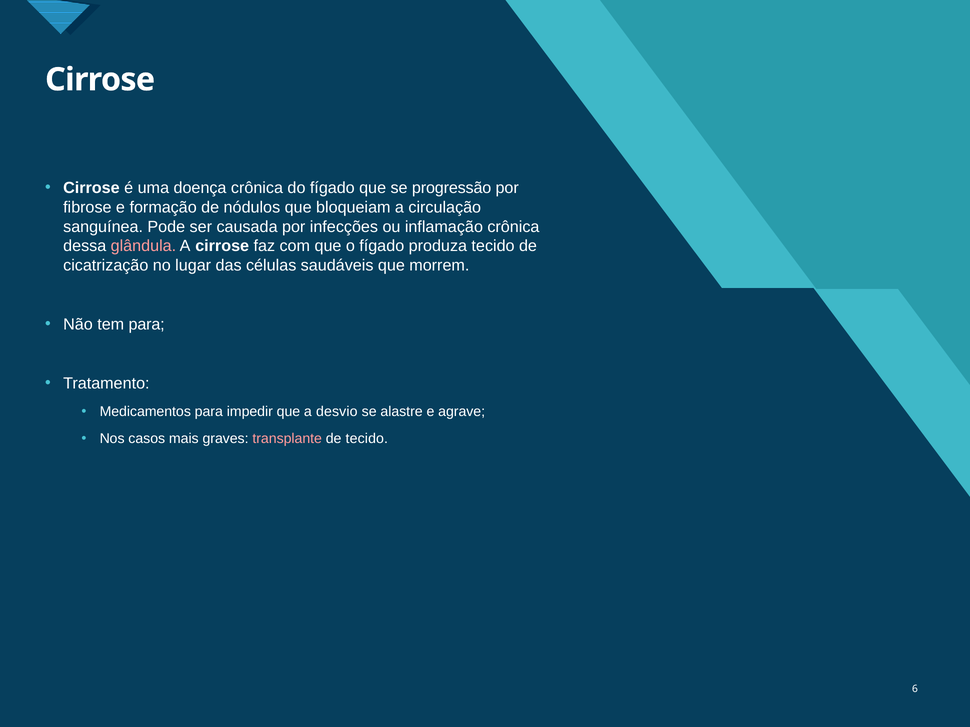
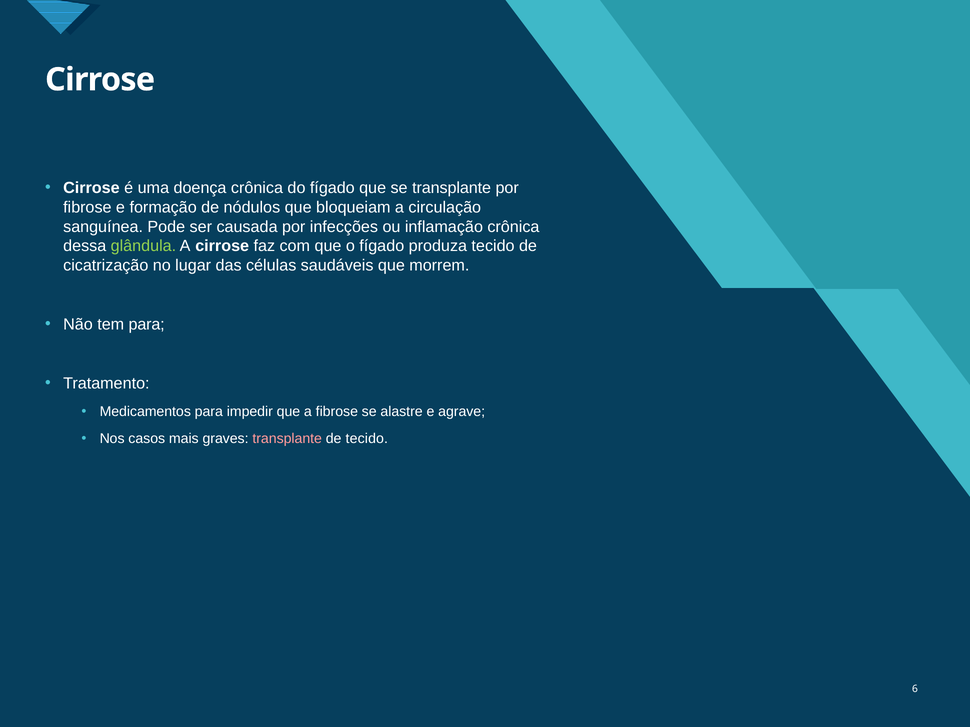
se progressão: progressão -> transplante (452, 188)
glândula colour: pink -> light green (143, 246)
a desvio: desvio -> fibrose (337, 412)
